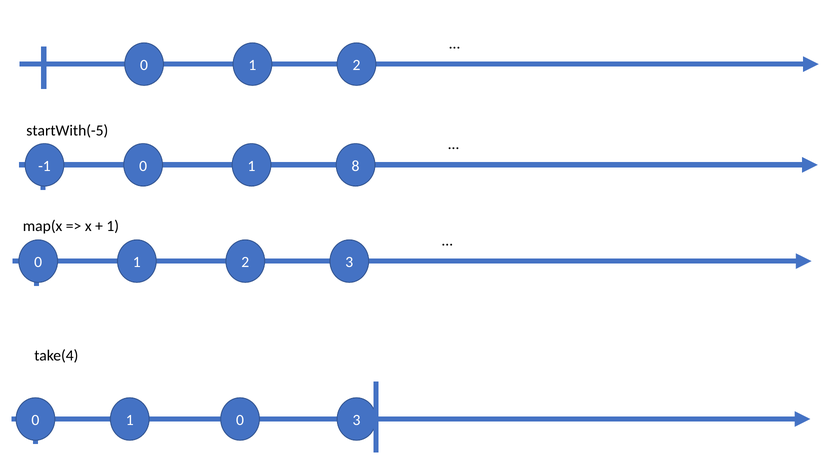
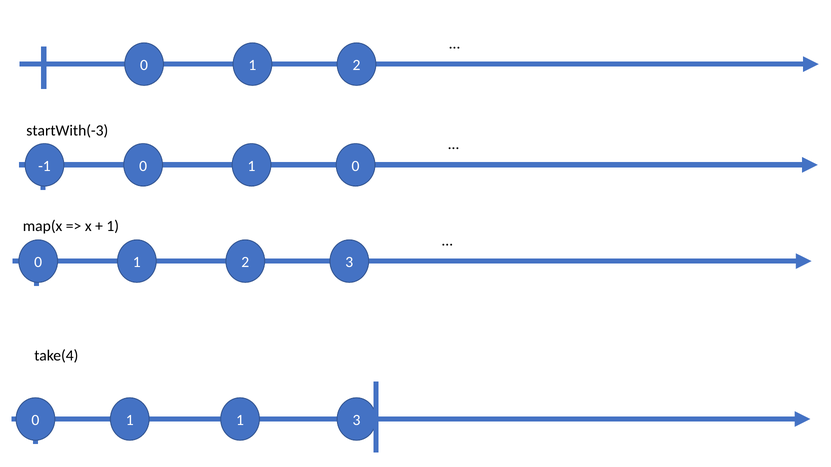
startWith(-5: startWith(-5 -> startWith(-3 (67, 131)
1 8: 8 -> 0 (356, 166)
1 0: 0 -> 1 (240, 420)
